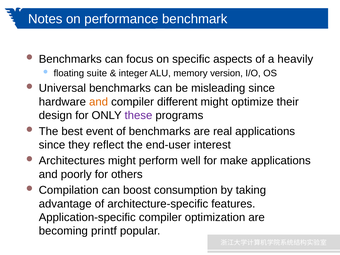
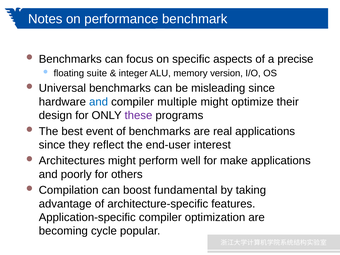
heavily: heavily -> precise (295, 59)
and colour: orange -> blue (99, 102)
different: different -> multiple (177, 102)
consumption: consumption -> fundamental (186, 190)
printf: printf -> cycle (104, 231)
